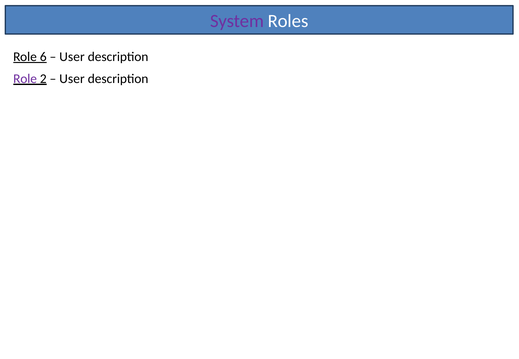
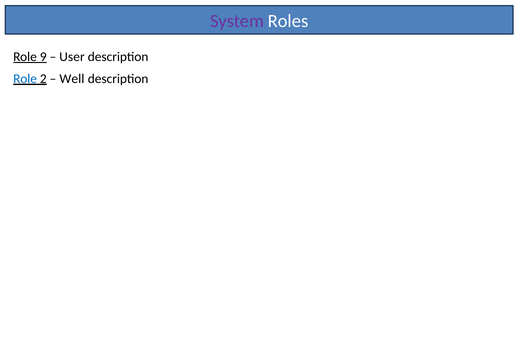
6: 6 -> 9 (43, 57)
Role colour: purple -> blue (25, 79)
User: User -> Well (72, 79)
